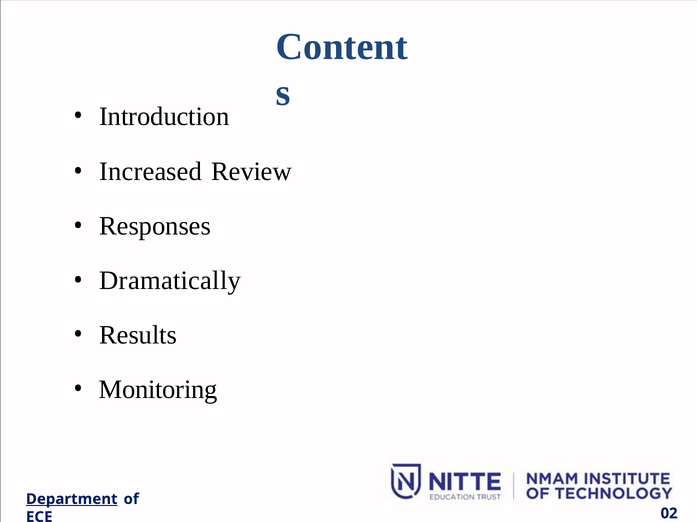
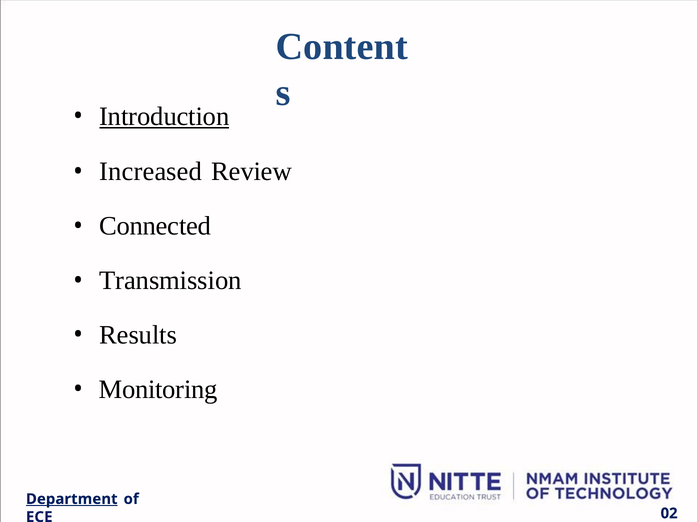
Introduction underline: none -> present (164, 117)
Responses: Responses -> Connected (155, 226)
Dramatically: Dramatically -> Transmission (170, 281)
